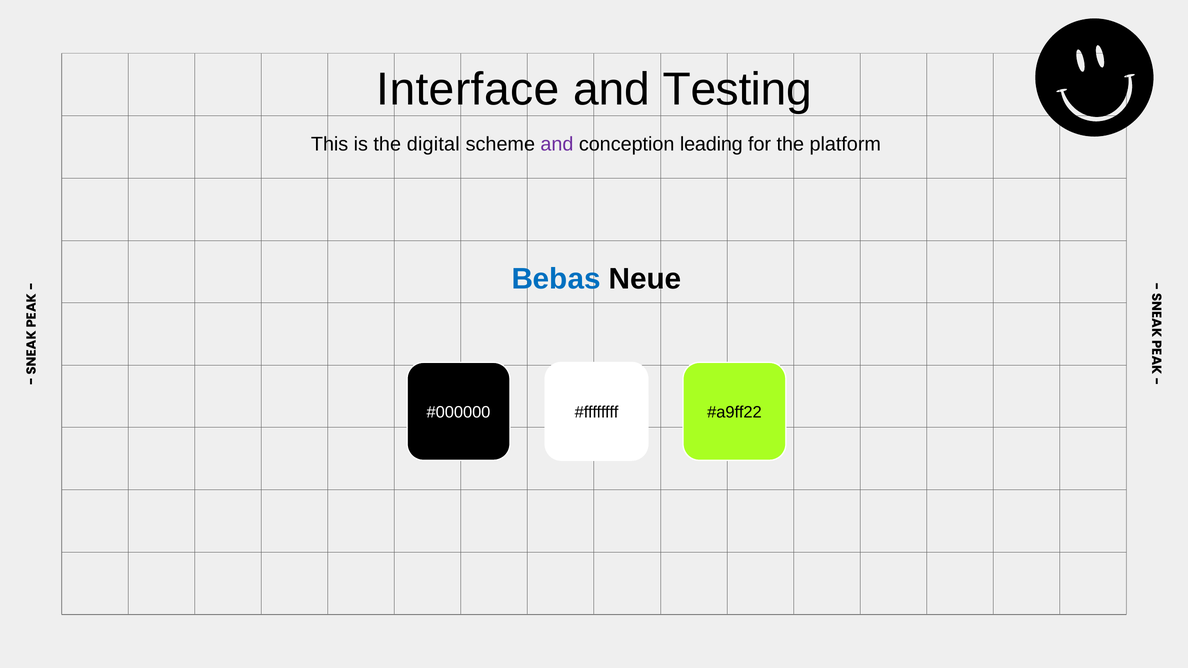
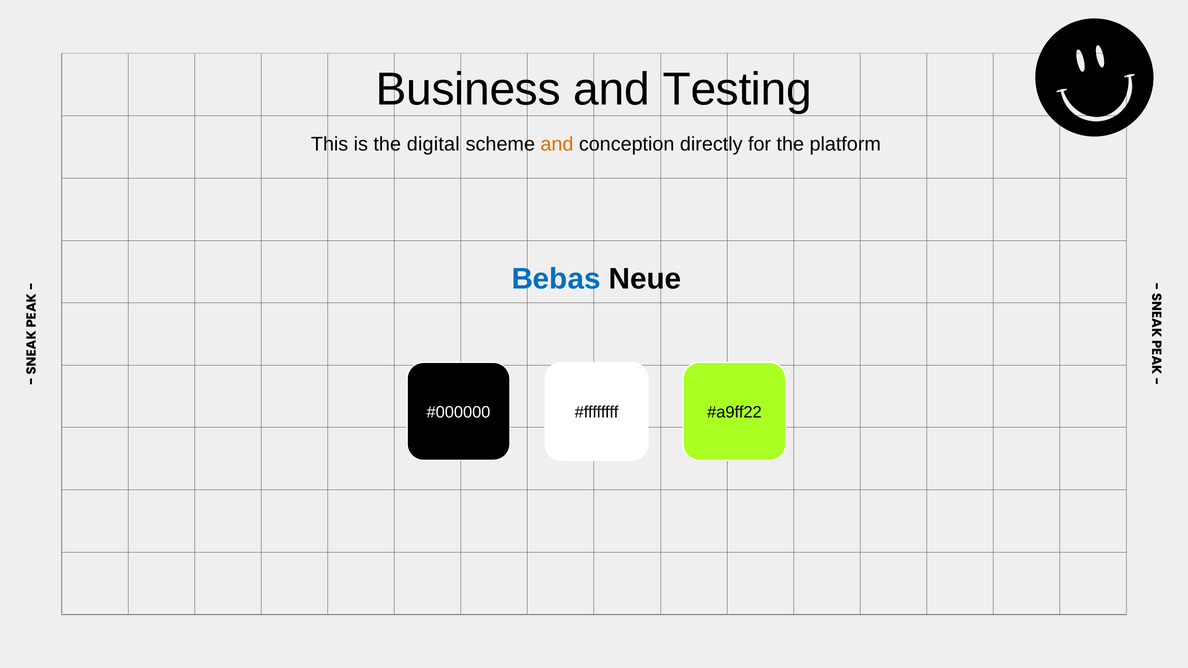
Interface: Interface -> Business (468, 90)
and colour: purple -> orange (557, 144)
leading: leading -> directly (711, 144)
